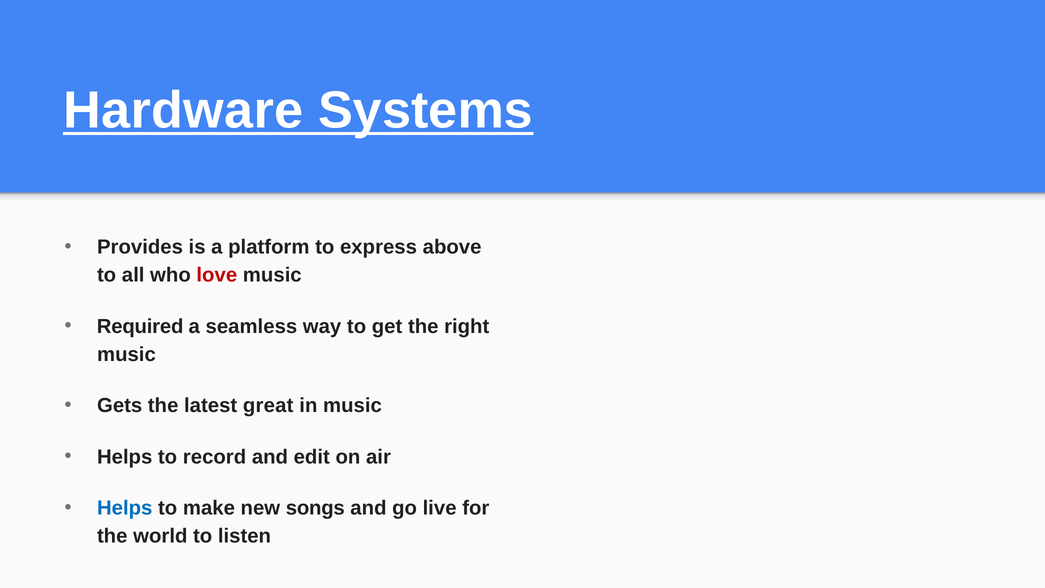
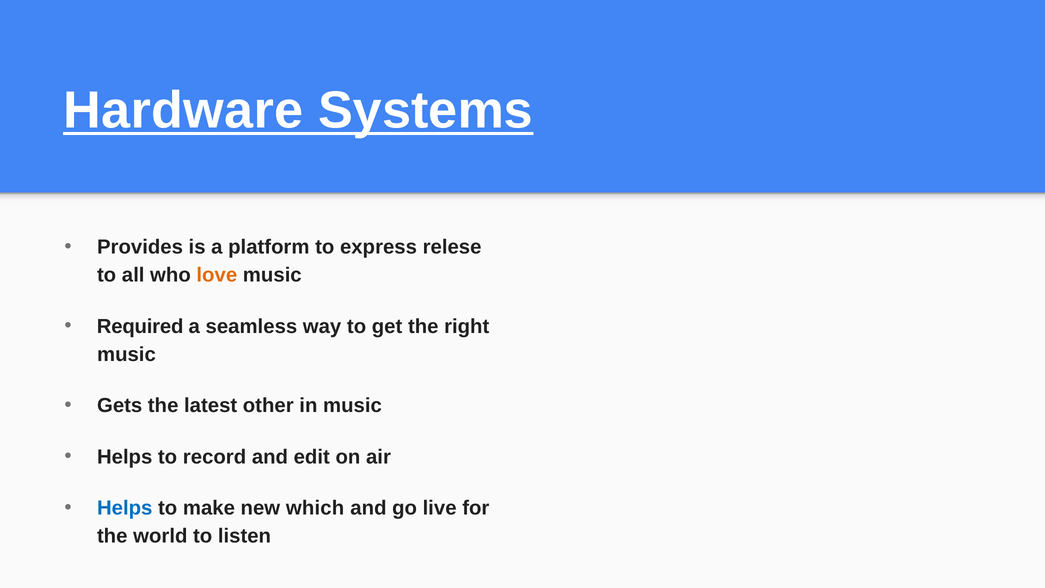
above: above -> relese (452, 247)
love colour: red -> orange (217, 275)
great: great -> other (268, 405)
songs: songs -> which (315, 508)
